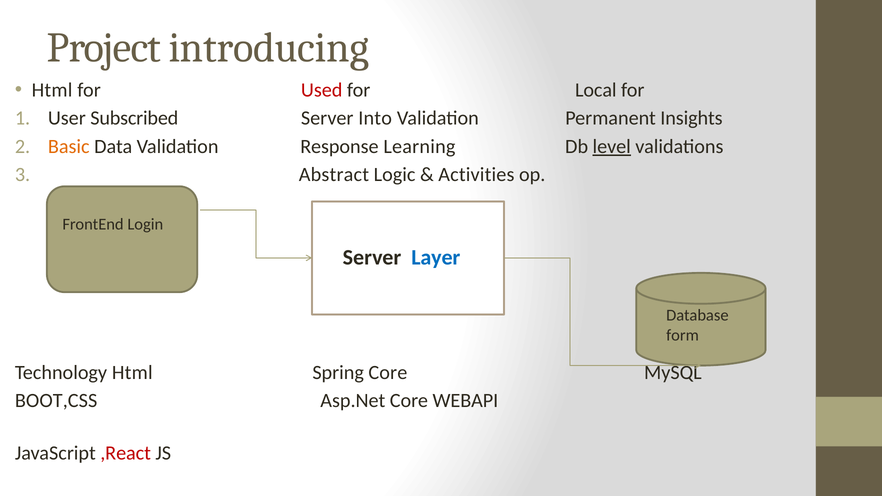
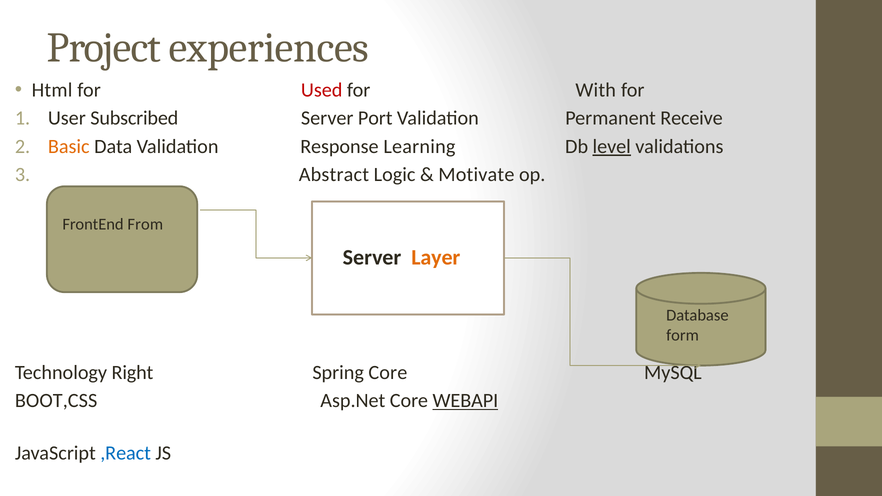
introducing: introducing -> experiences (269, 48)
Local: Local -> With (596, 90)
Into: Into -> Port (375, 118)
Insights: Insights -> Receive (692, 118)
Activities: Activities -> Motivate (476, 175)
Login: Login -> From (145, 224)
Layer colour: blue -> orange (436, 257)
Technology Html: Html -> Right (132, 373)
WEBAPI underline: none -> present (465, 401)
,React colour: red -> blue (126, 453)
